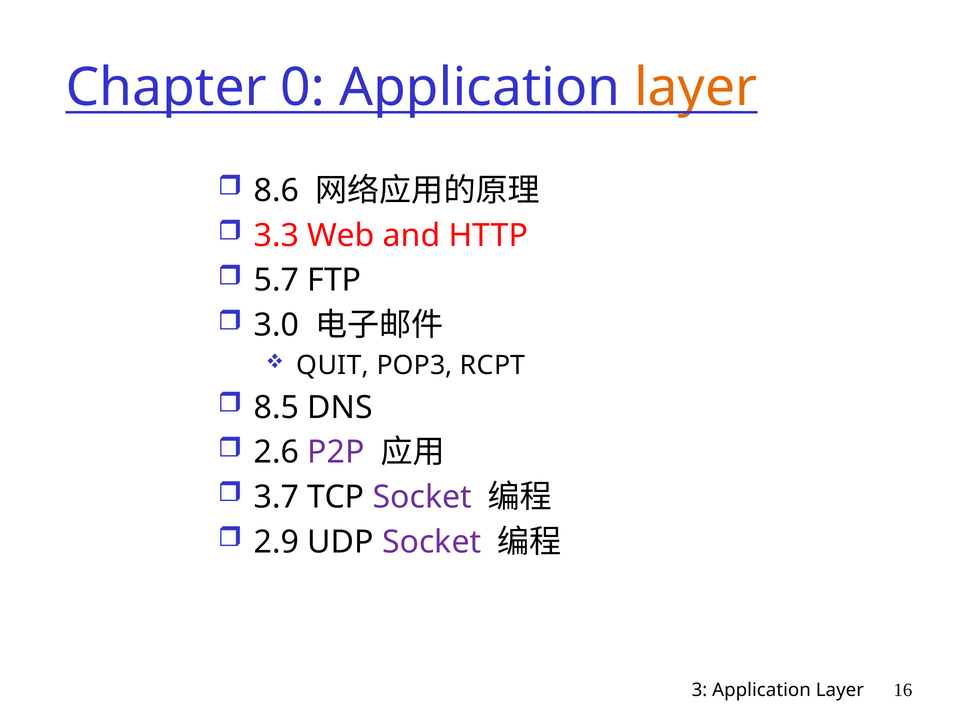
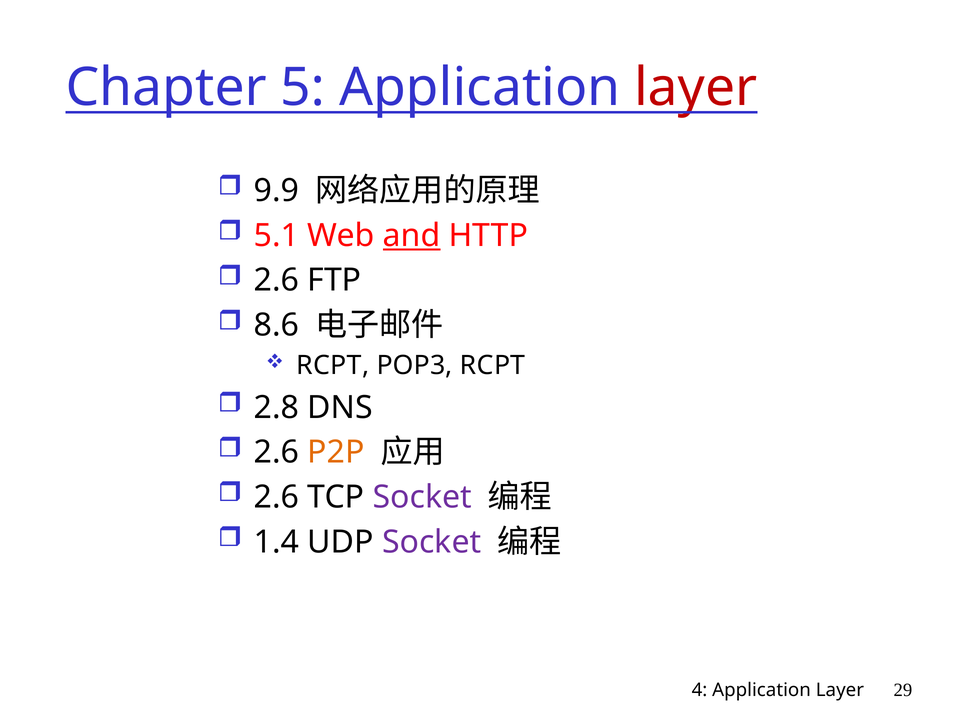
0: 0 -> 5 (303, 88)
layer colour: orange -> red (696, 88)
8.6: 8.6 -> 9.9 (277, 191)
3.3: 3.3 -> 5.1 (277, 236)
and underline: none -> present (412, 236)
5.7: 5.7 -> 2.6 (277, 281)
3.0: 3.0 -> 8.6 (277, 325)
QUIT: QUIT -> RCPT (333, 366)
8.5: 8.5 -> 2.8 (277, 408)
P2P colour: purple -> orange (336, 453)
3.7: 3.7 -> 2.6 (277, 498)
2.9: 2.9 -> 1.4 (277, 542)
3: 3 -> 4 (699, 691)
16: 16 -> 29 (903, 691)
